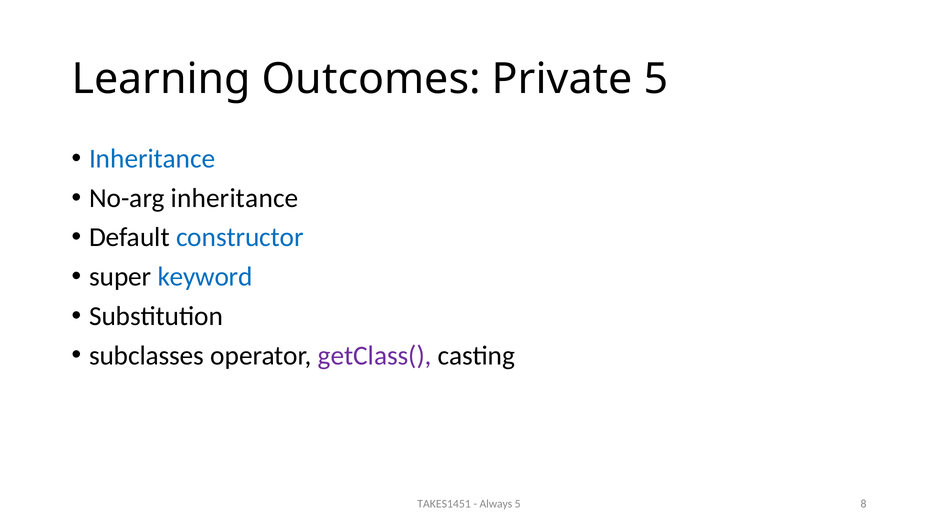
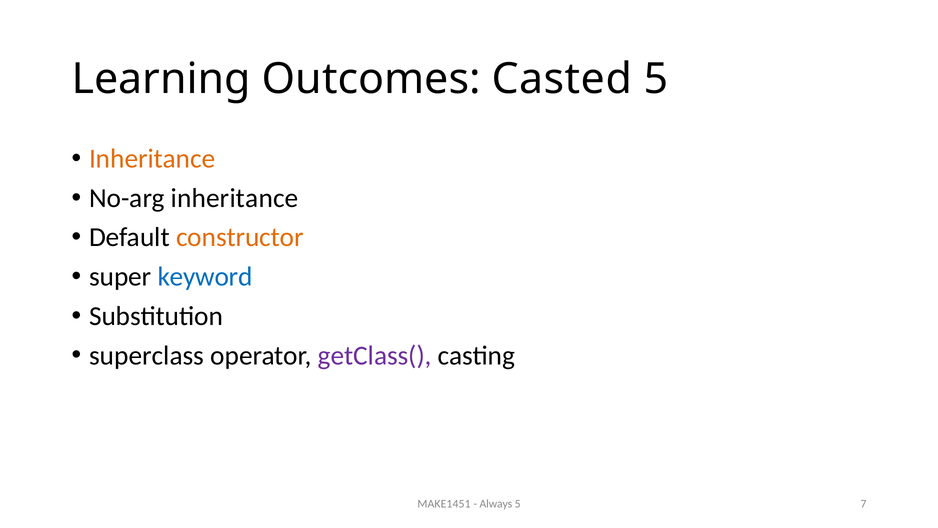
Private: Private -> Casted (562, 79)
Inheritance colour: blue -> orange (152, 159)
constructor colour: blue -> orange (240, 237)
subclasses: subclasses -> superclass (147, 355)
TAKES1451: TAKES1451 -> MAKE1451 (444, 504)
8: 8 -> 7 (864, 504)
